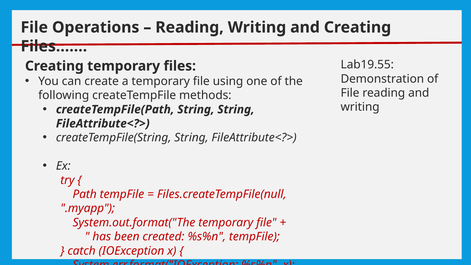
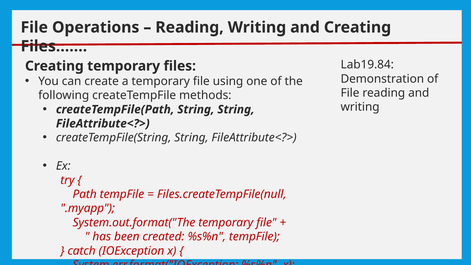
Lab19.55: Lab19.55 -> Lab19.84 (367, 65)
